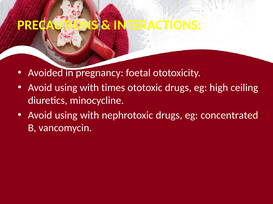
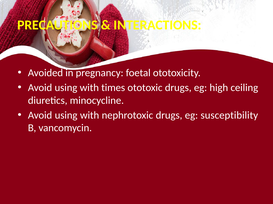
concentrated: concentrated -> susceptibility (229, 116)
